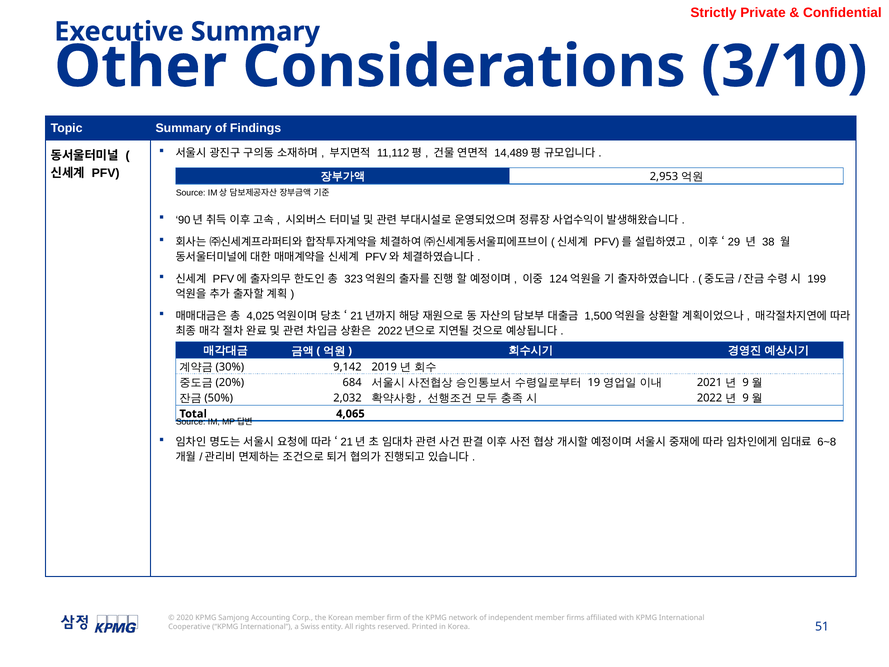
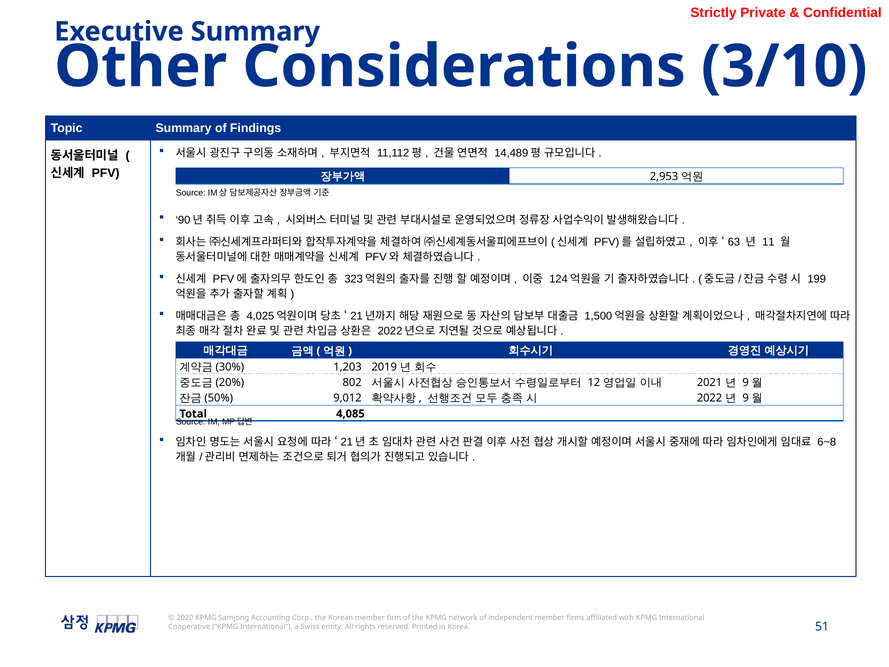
29: 29 -> 63 (734, 242)
38: 38 -> 11 (768, 242)
9,142: 9,142 -> 1,203 (347, 367)
684: 684 -> 802 (352, 382)
19: 19 -> 12 (594, 382)
2,032: 2,032 -> 9,012 (347, 398)
4,065: 4,065 -> 4,085 (350, 414)
